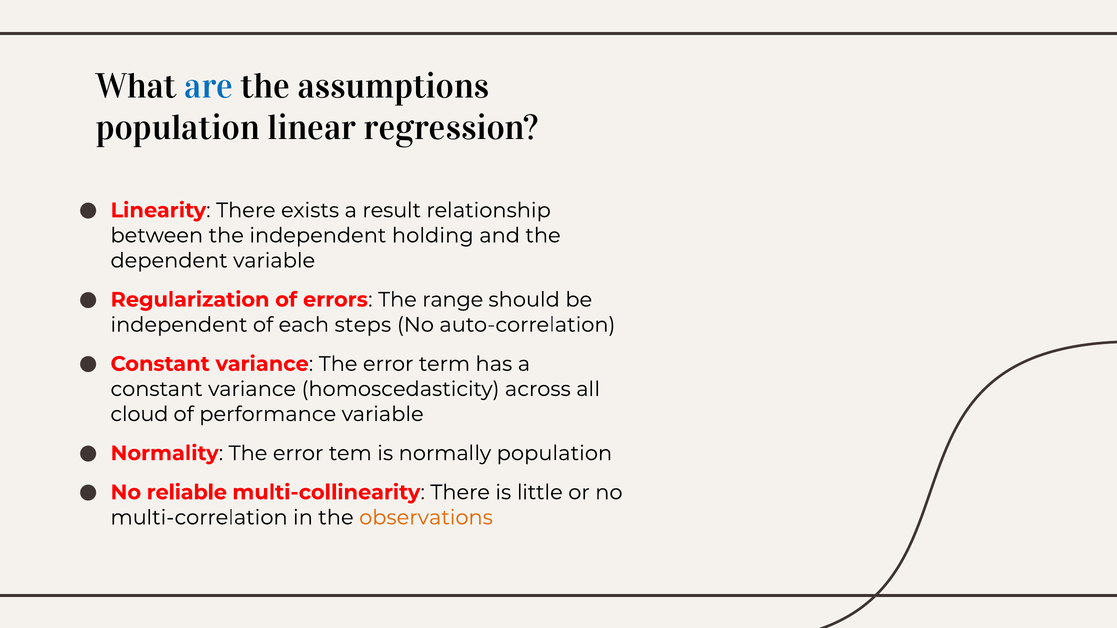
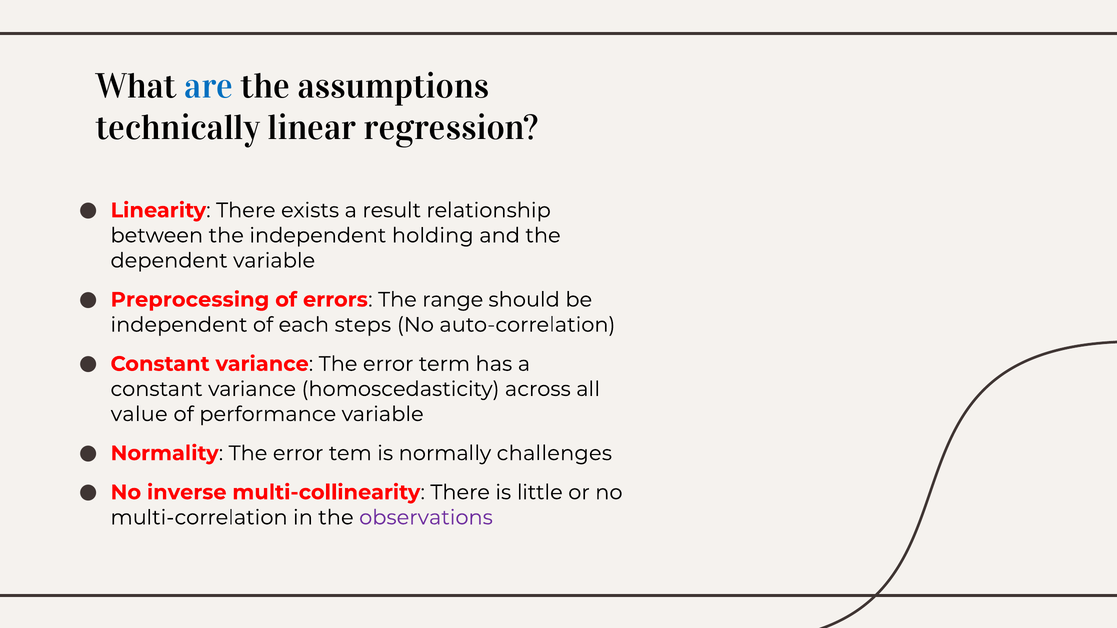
population: population -> technically (178, 128)
Regularization: Regularization -> Preprocessing (190, 300)
cloud: cloud -> value (139, 414)
normally population: population -> challenges (554, 453)
reliable: reliable -> inverse (187, 493)
observations colour: orange -> purple (426, 518)
